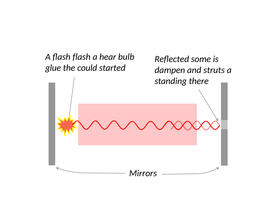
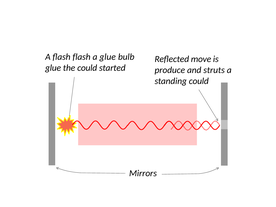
a hear: hear -> glue (108, 57)
some: some -> move (201, 59)
dampen: dampen -> produce (170, 70)
standing there: there -> could (199, 81)
